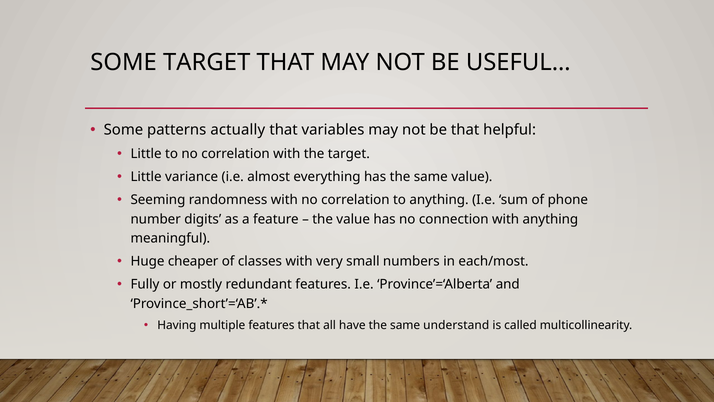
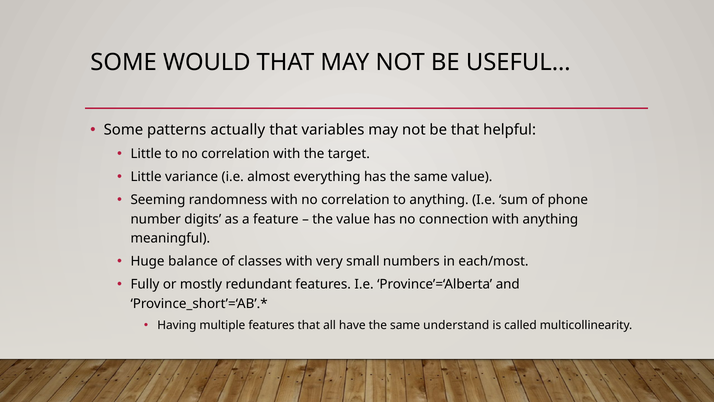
SOME TARGET: TARGET -> WOULD (207, 63)
cheaper: cheaper -> balance (193, 261)
